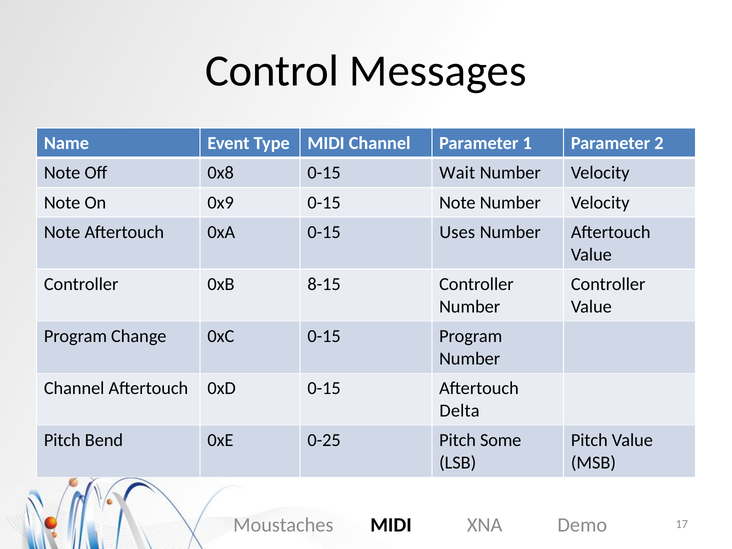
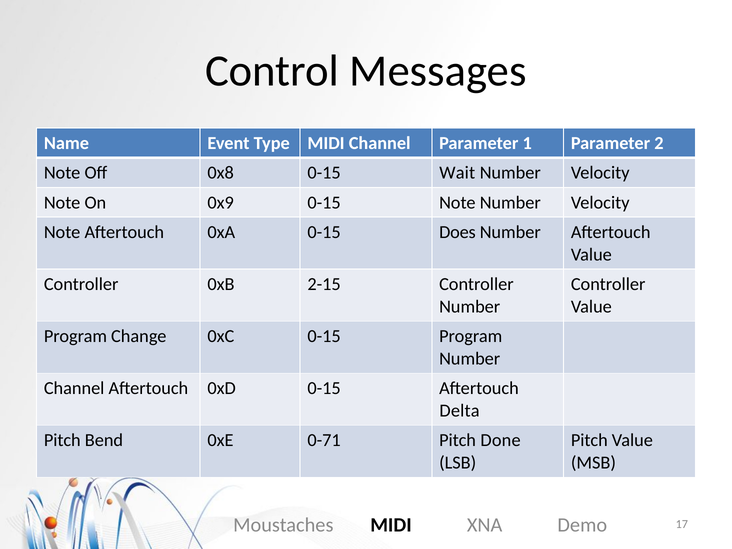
Uses: Uses -> Does (457, 232)
8-15: 8-15 -> 2-15 (324, 284)
0-25: 0-25 -> 0-71 (324, 440)
Some: Some -> Done (501, 440)
